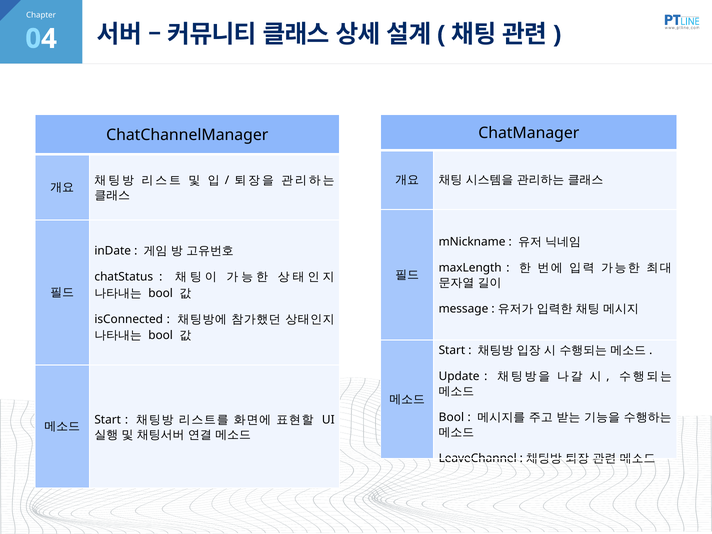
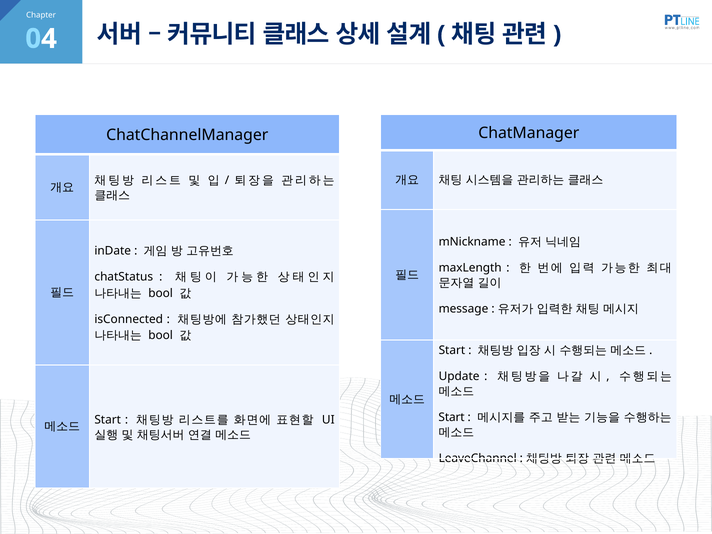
Bool: Bool -> Start (452, 417)
